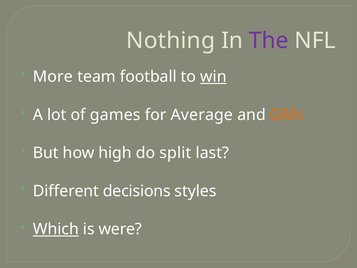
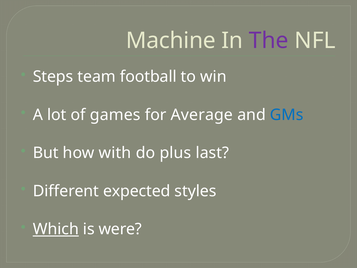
Nothing: Nothing -> Machine (171, 41)
More: More -> Steps (53, 77)
win underline: present -> none (213, 77)
GMs colour: orange -> blue (287, 115)
high: high -> with (115, 153)
split: split -> plus (175, 153)
decisions: decisions -> expected (137, 191)
